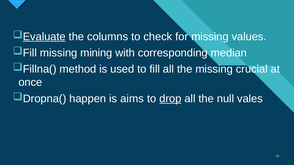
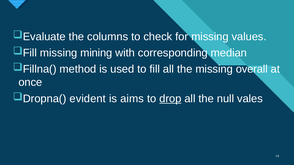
Evaluate underline: present -> none (44, 37)
crucial: crucial -> overall (252, 69)
happen: happen -> evident (88, 99)
